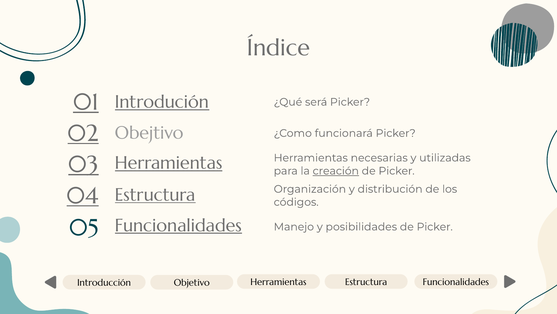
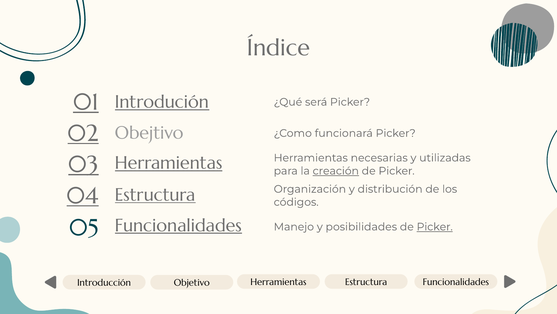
Picker underline: none -> present (435, 226)
